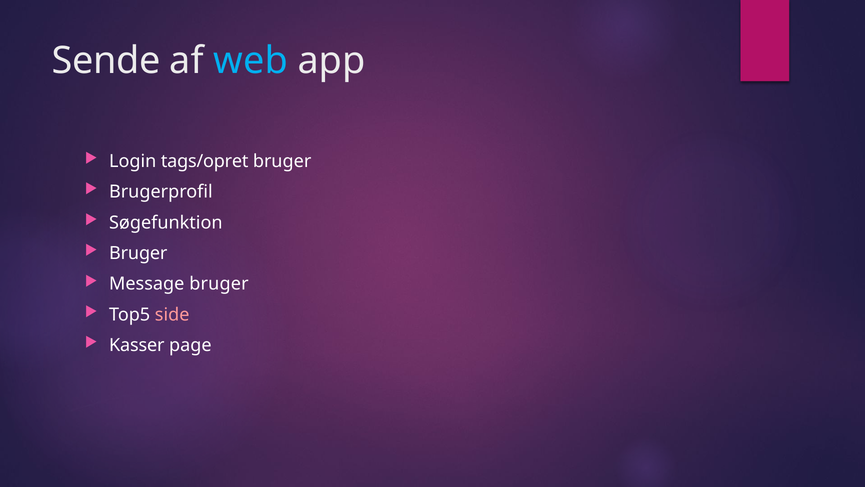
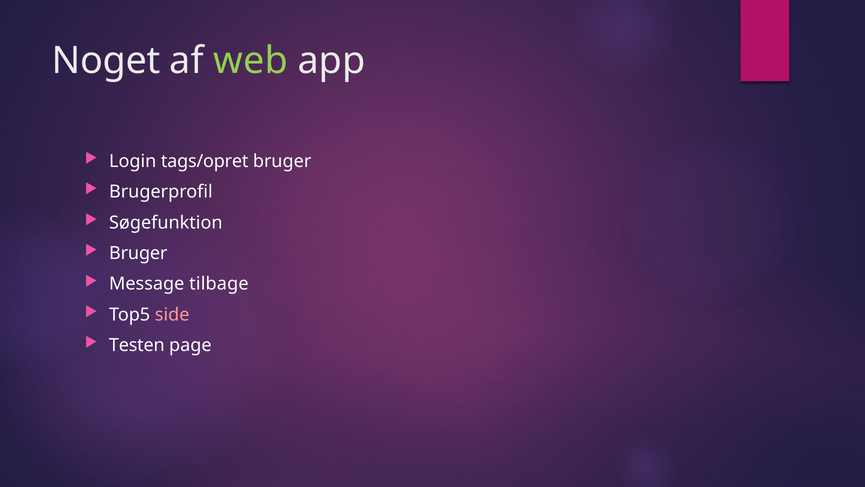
Sende: Sende -> Noget (106, 61)
web colour: light blue -> light green (251, 61)
Message bruger: bruger -> tilbage (219, 284)
Kasser: Kasser -> Testen (137, 345)
